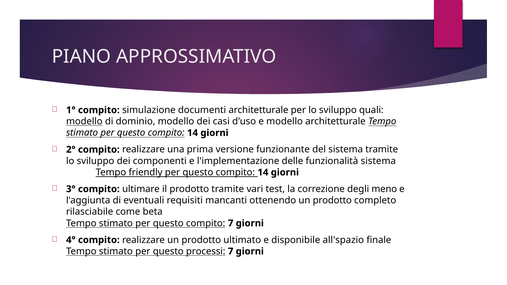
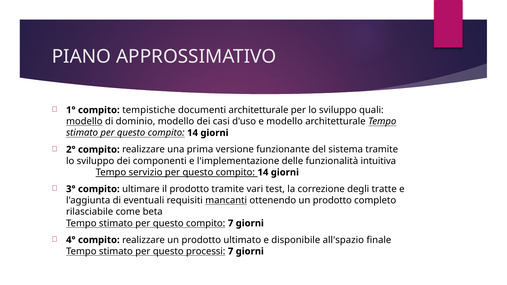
simulazione: simulazione -> tempistiche (149, 110)
funzionalità sistema: sistema -> intuitiva (378, 161)
friendly: friendly -> servizio (146, 172)
meno: meno -> tratte (384, 189)
mancanti underline: none -> present (226, 201)
